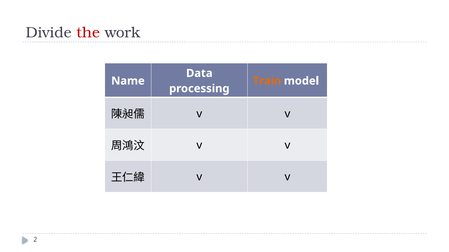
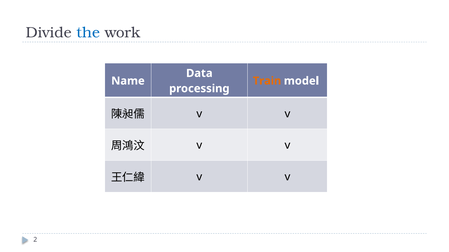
the colour: red -> blue (88, 32)
